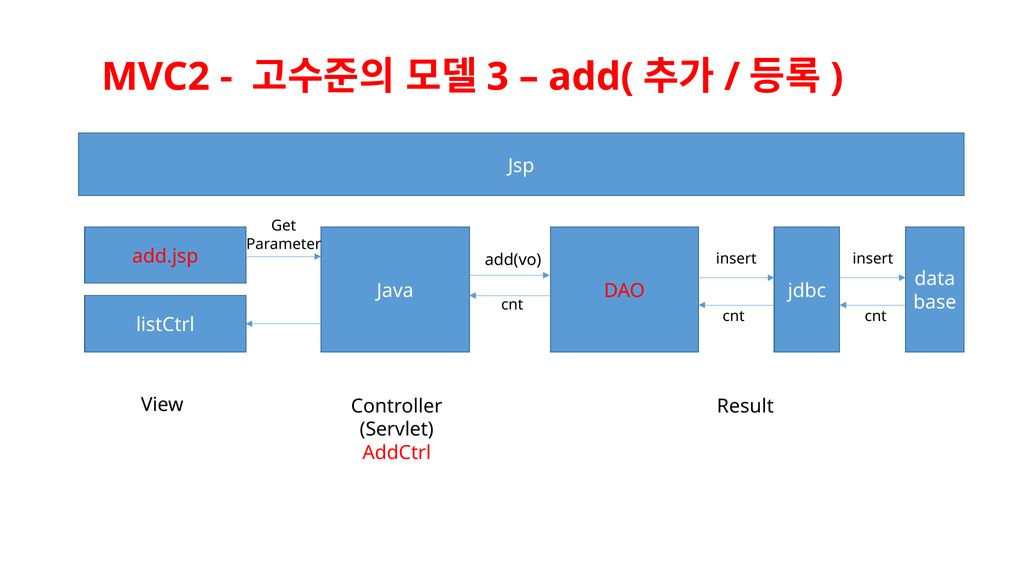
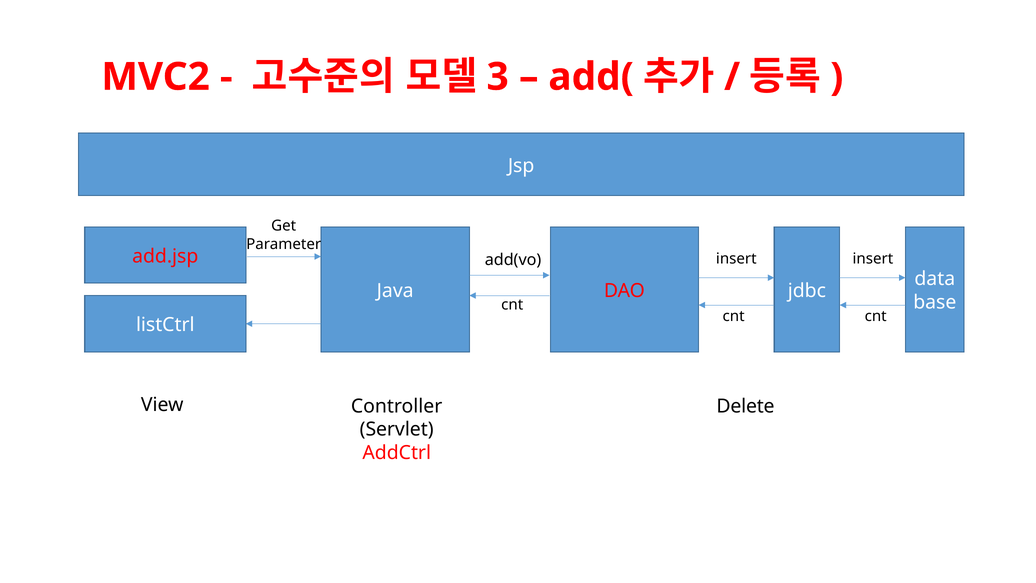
Result: Result -> Delete (746, 406)
